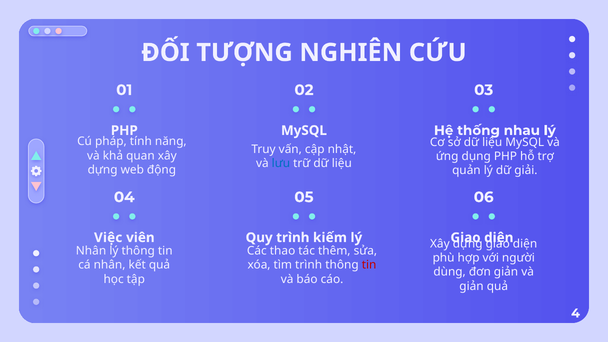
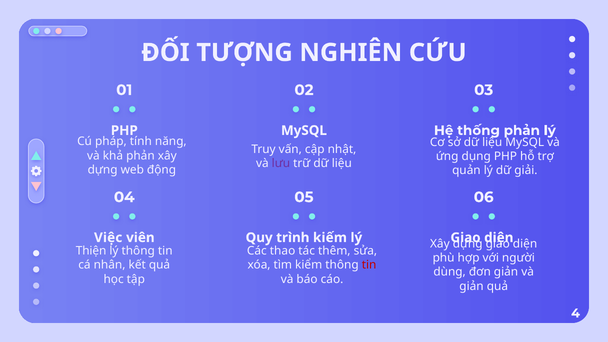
thống nhau: nhau -> phản (522, 130)
khả quan: quan -> phản (140, 156)
lưu colour: blue -> purple (281, 163)
Nhân: Nhân -> Thiện (91, 251)
tìm trình: trình -> kiểm (309, 265)
